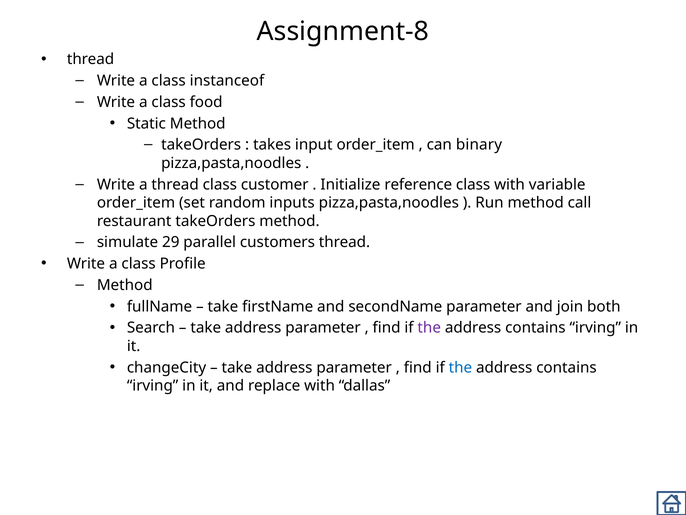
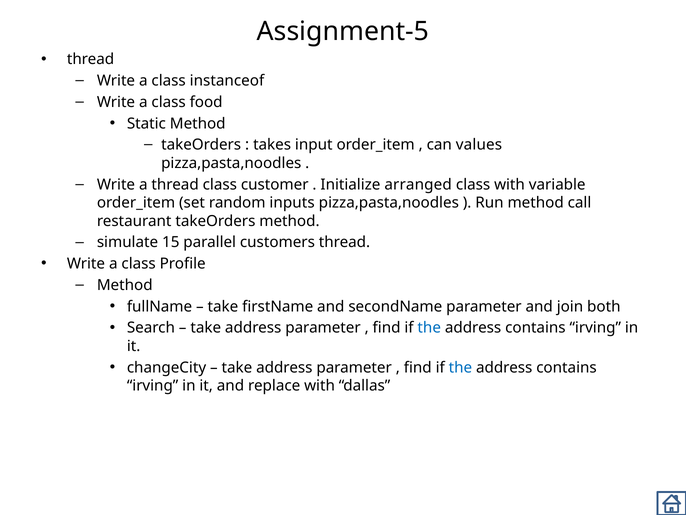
Assignment-8: Assignment-8 -> Assignment-5 (343, 31)
binary: binary -> values (479, 145)
reference: reference -> arranged (418, 184)
29: 29 -> 15 (171, 242)
the colour: purple -> blue (429, 328)
